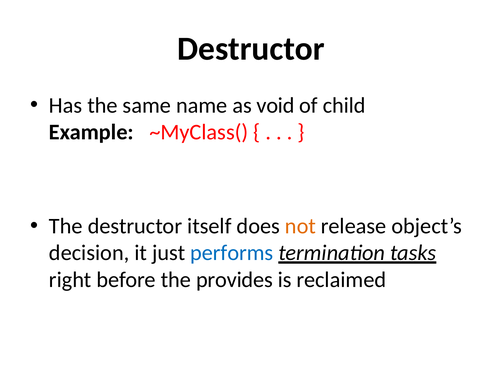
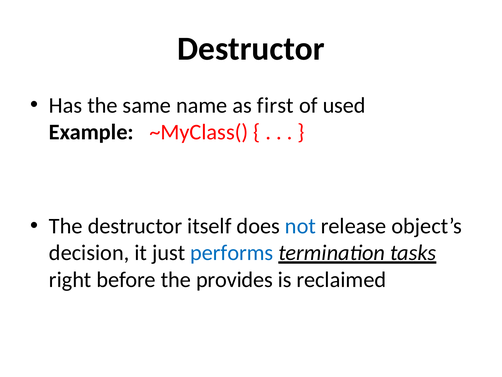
void: void -> first (275, 105)
child: child -> used (344, 105)
not colour: orange -> blue (300, 226)
